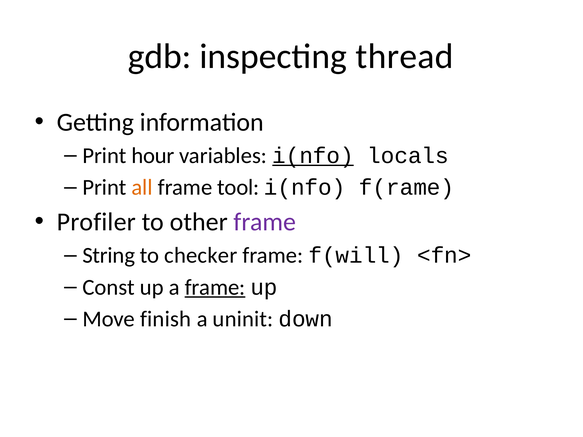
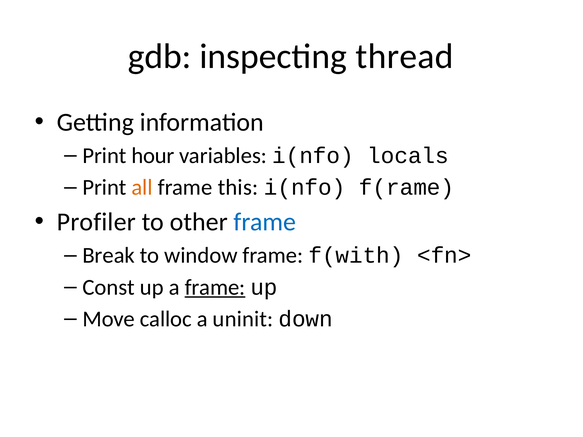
i(nfo underline: present -> none (313, 156)
tool: tool -> this (238, 188)
frame colour: purple -> blue (265, 222)
String: String -> Break (109, 256)
checker: checker -> window (201, 256)
f(will: f(will -> f(with (356, 256)
finish: finish -> calloc (166, 319)
